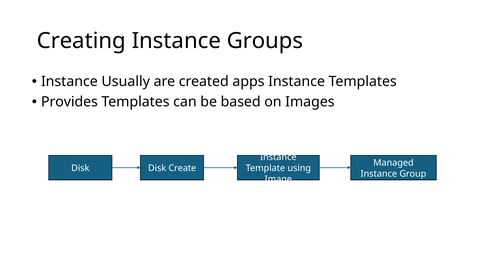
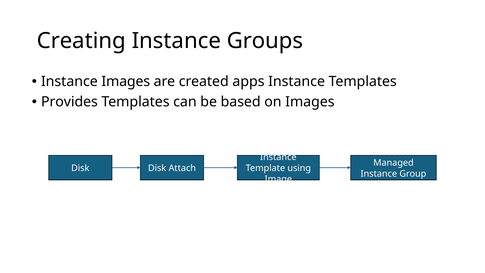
Instance Usually: Usually -> Images (126, 82)
Create: Create -> Attach (182, 168)
